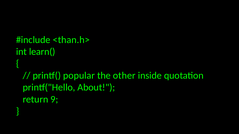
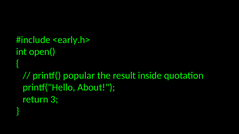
<than.h>: <than.h> -> <early.h> (71, 40)
learn(: learn( -> open( (42, 52)
other: other -> result (124, 76)
9: 9 -> 3 (54, 100)
